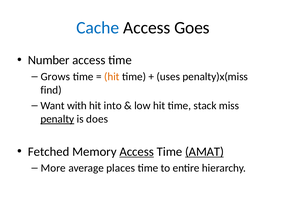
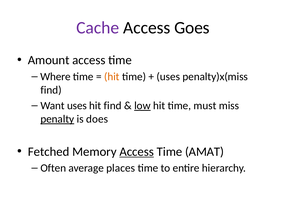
Cache colour: blue -> purple (98, 28)
Number: Number -> Amount (49, 60)
Grows: Grows -> Where (55, 76)
Want with: with -> uses (77, 105)
hit into: into -> find (113, 105)
low underline: none -> present (142, 105)
stack: stack -> must (205, 105)
AMAT underline: present -> none (204, 151)
More: More -> Often (53, 168)
